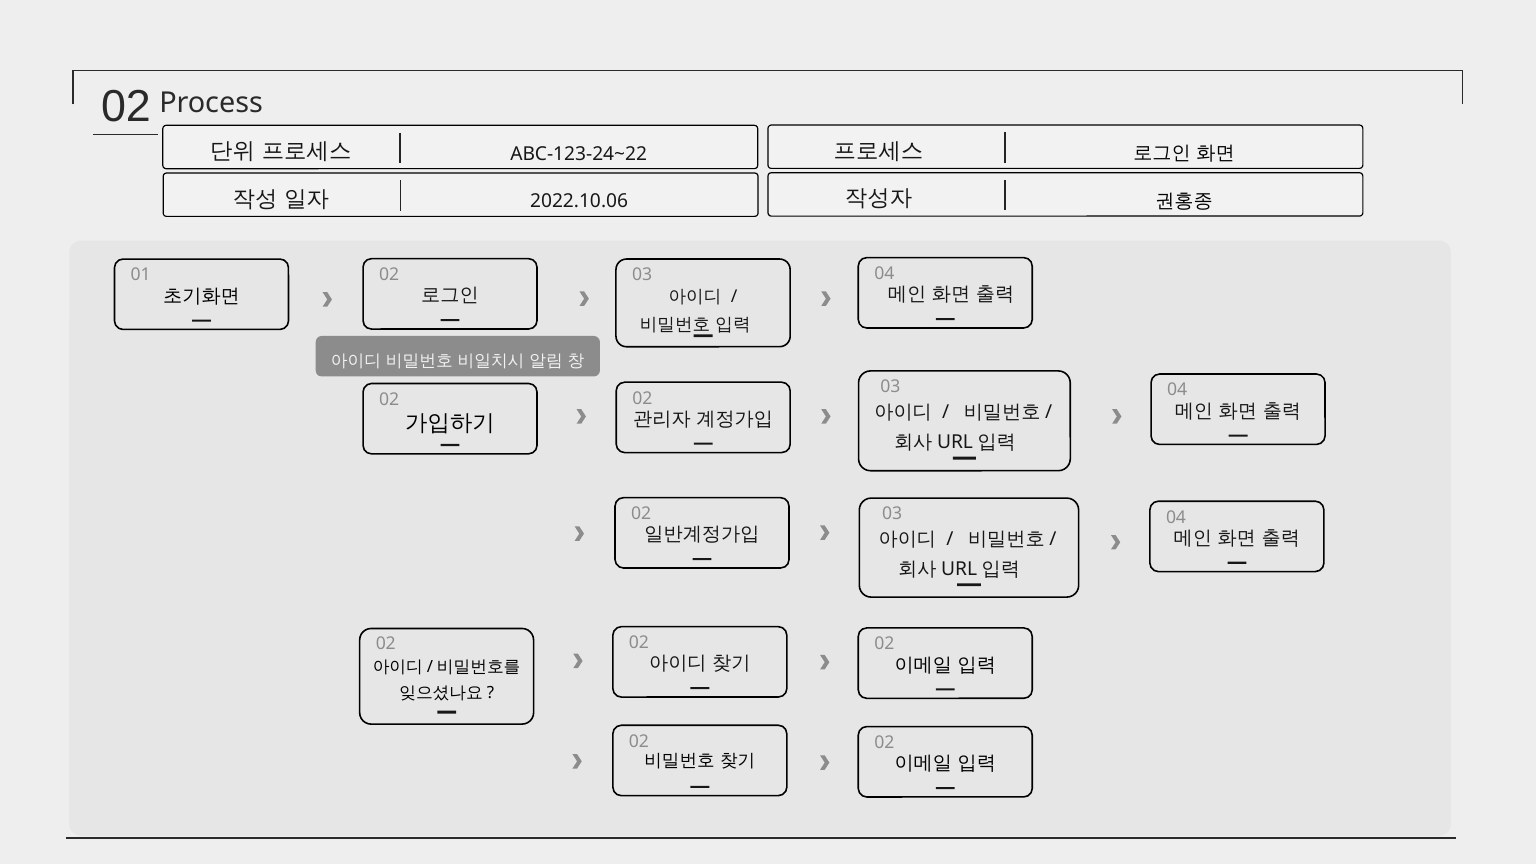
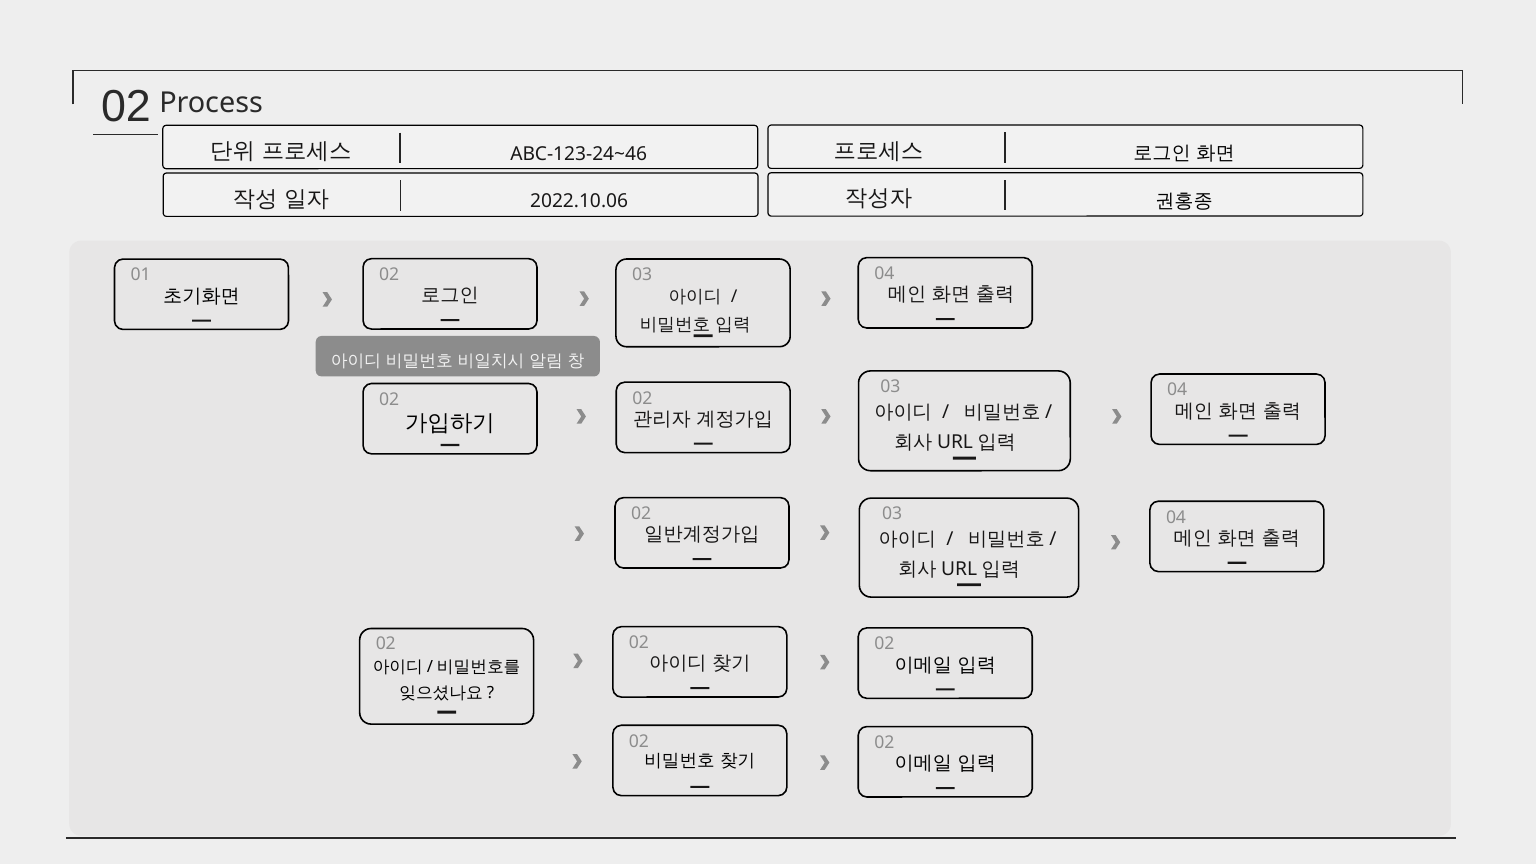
ABC-123-24~22: ABC-123-24~22 -> ABC-123-24~46 (579, 154)
